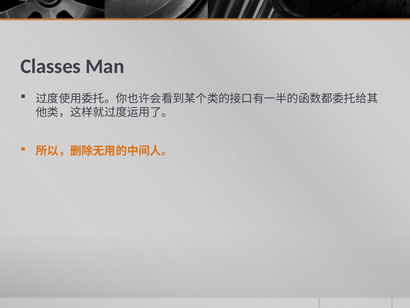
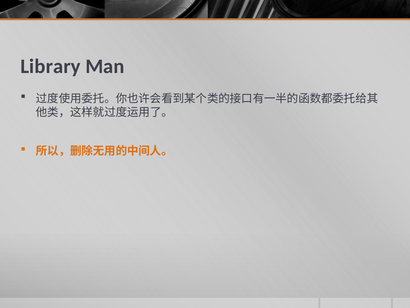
Classes: Classes -> Library (51, 66)
